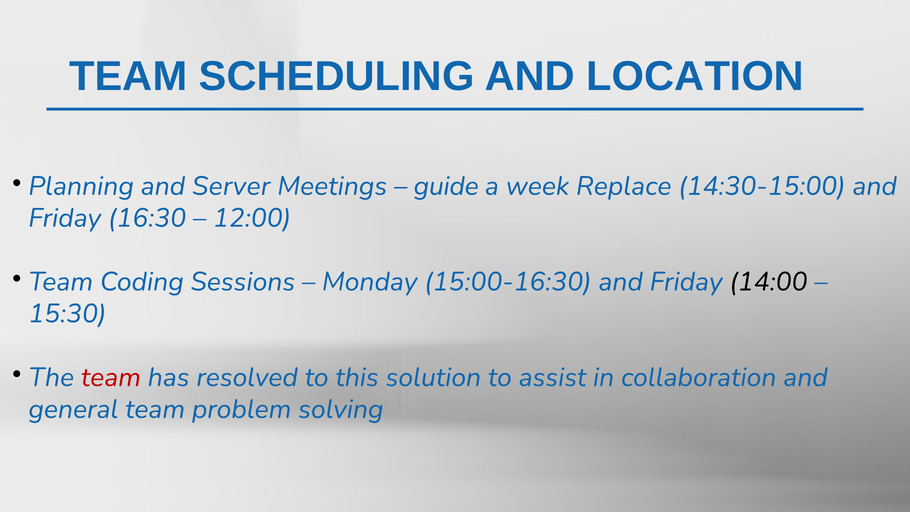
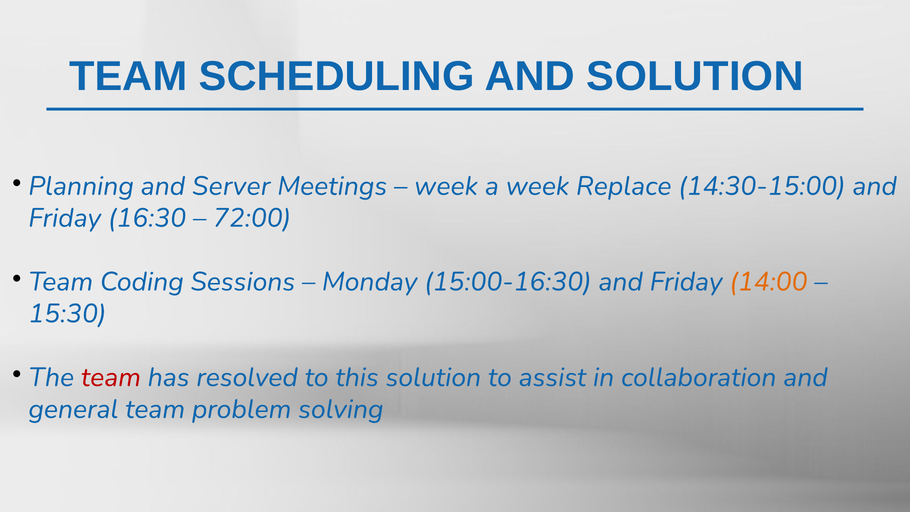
AND LOCATION: LOCATION -> SOLUTION (695, 76)
guide: guide -> week (446, 186)
12:00: 12:00 -> 72:00 (252, 218)
14:00 colour: black -> orange (768, 282)
